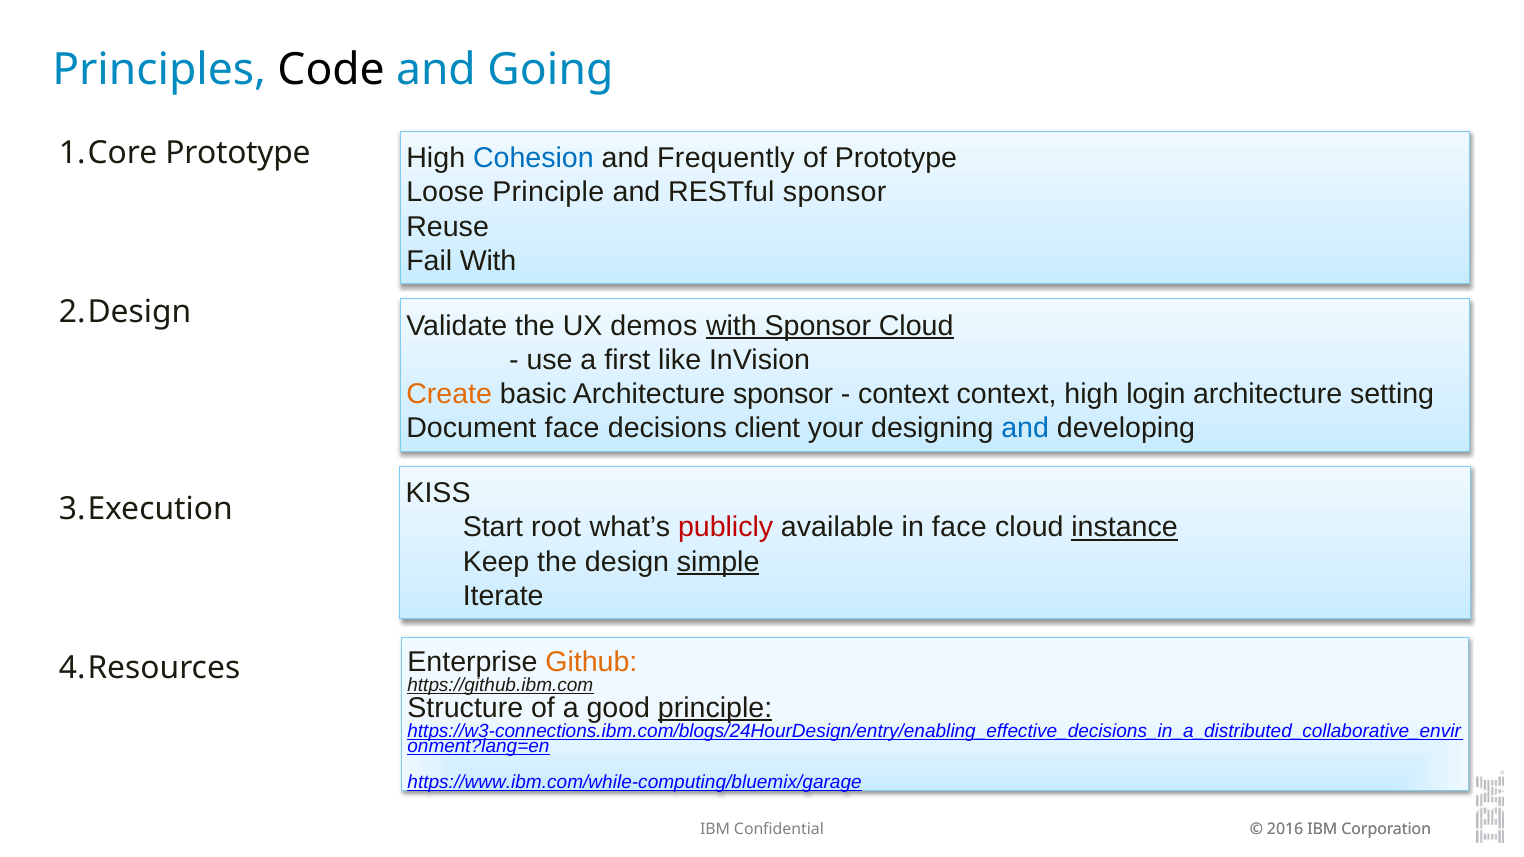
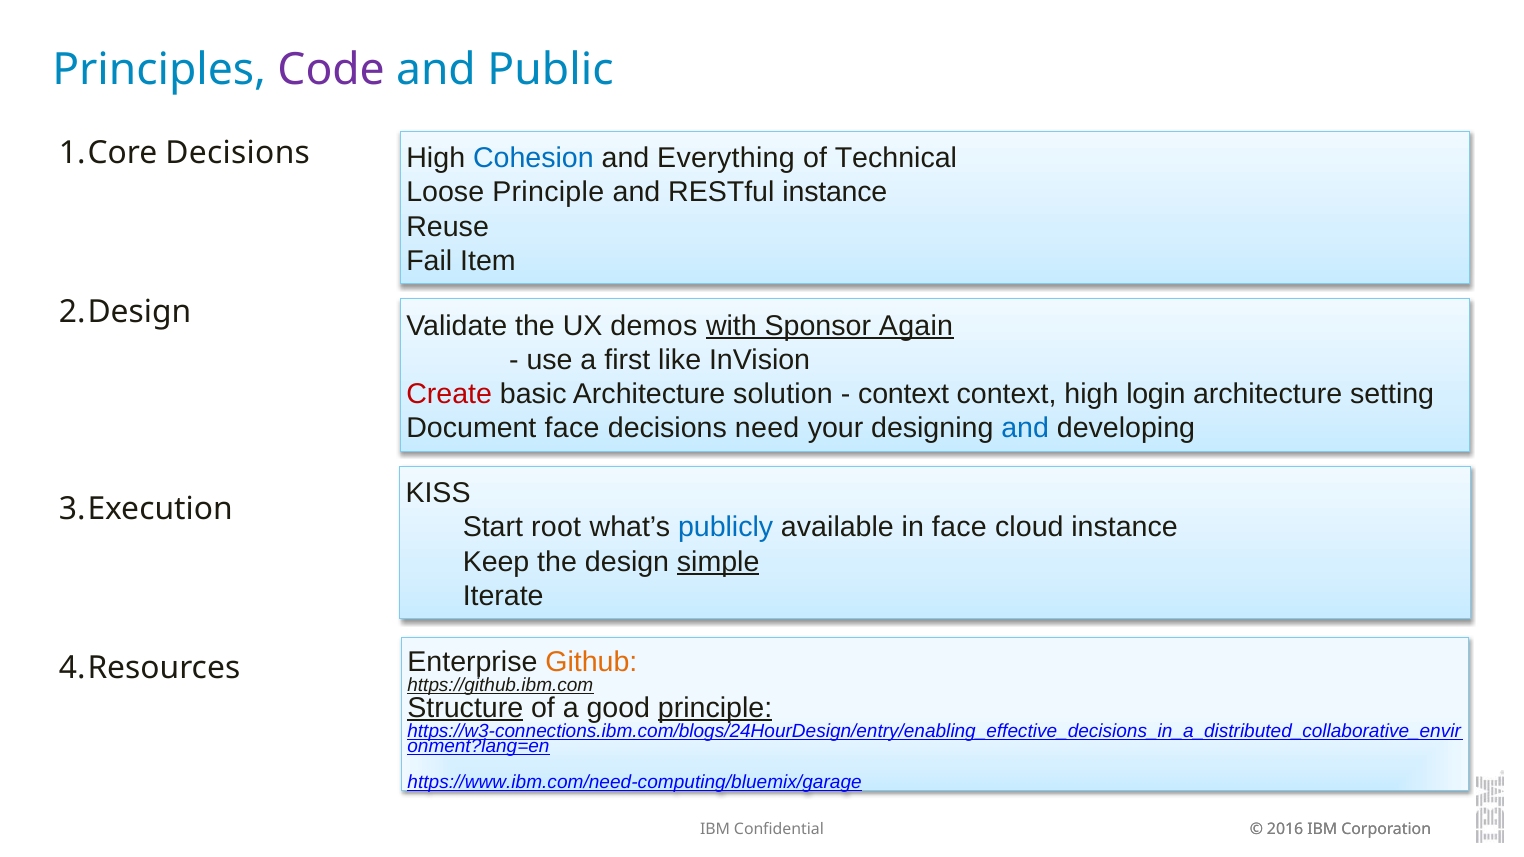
Code colour: black -> purple (331, 70)
Going: Going -> Public (551, 70)
Prototype: Prototype -> Decisions (238, 153)
Frequently: Frequently -> Everything (726, 158)
of Prototype: Prototype -> Technical (896, 158)
RESTful sponsor: sponsor -> instance (835, 192)
Fail With: With -> Item (488, 261)
Sponsor Cloud: Cloud -> Again (916, 326)
Create colour: orange -> red (449, 394)
Architecture sponsor: sponsor -> solution (783, 394)
client: client -> need (767, 429)
publicly colour: red -> blue (726, 528)
instance underline: present -> none (1125, 528)
Structure underline: none -> present (465, 708)
https://www.ibm.com/while-computing/bluemix/garage: https://www.ibm.com/while-computing/bluemix/garage -> https://www.ibm.com/need-computing/bluemix/garage (635, 783)
